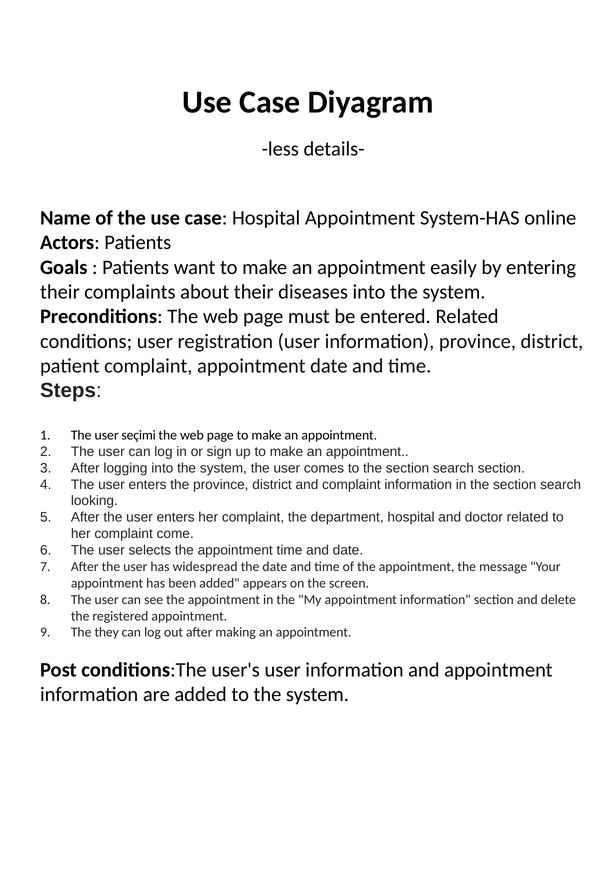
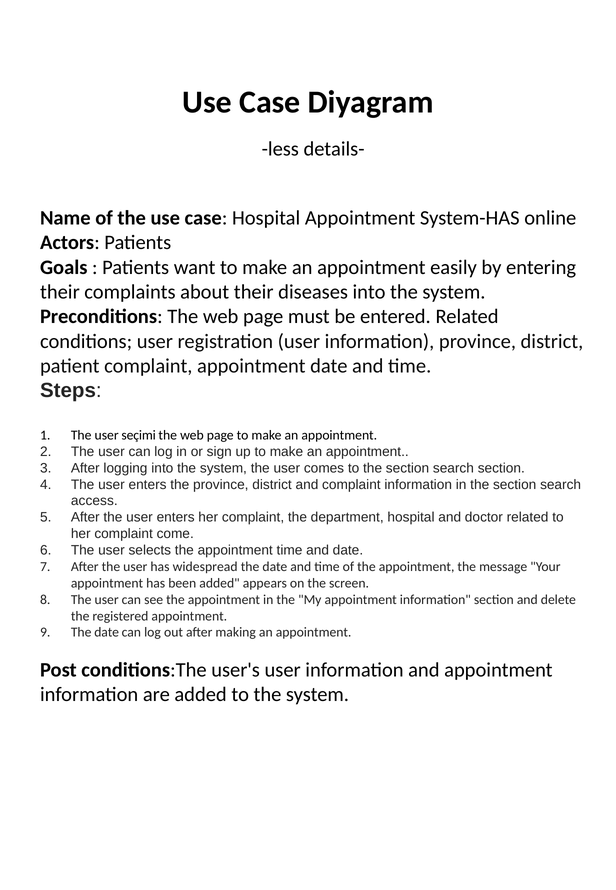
looking: looking -> access (94, 501)
they: they -> date (107, 632)
